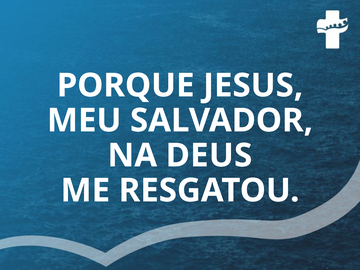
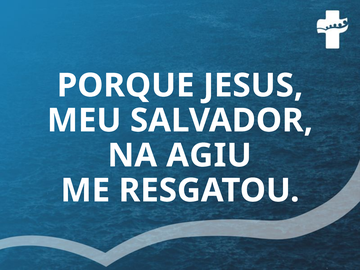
DEUS: DEUS -> AGIU (209, 156)
